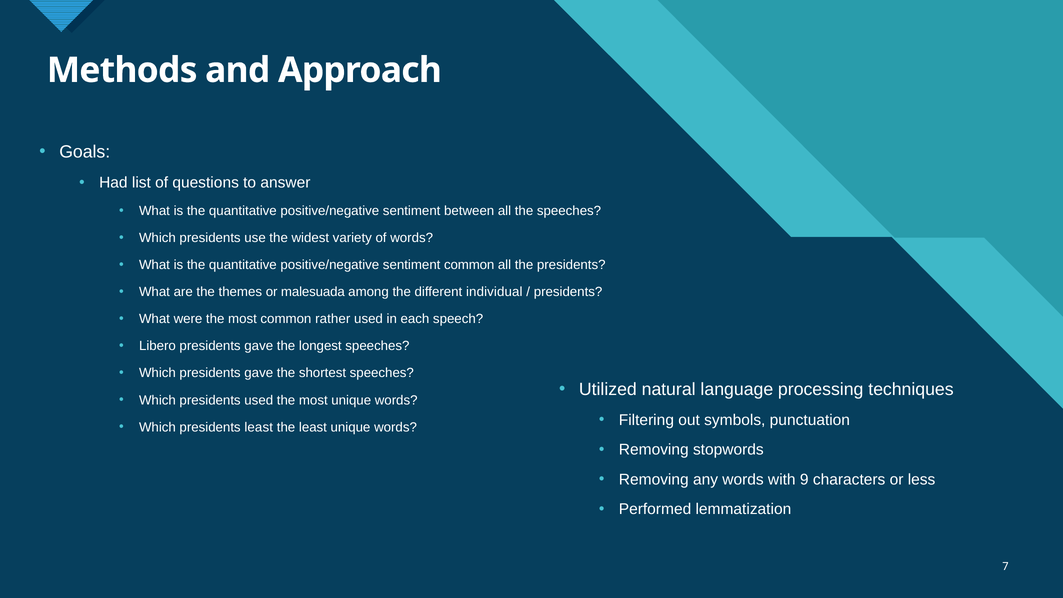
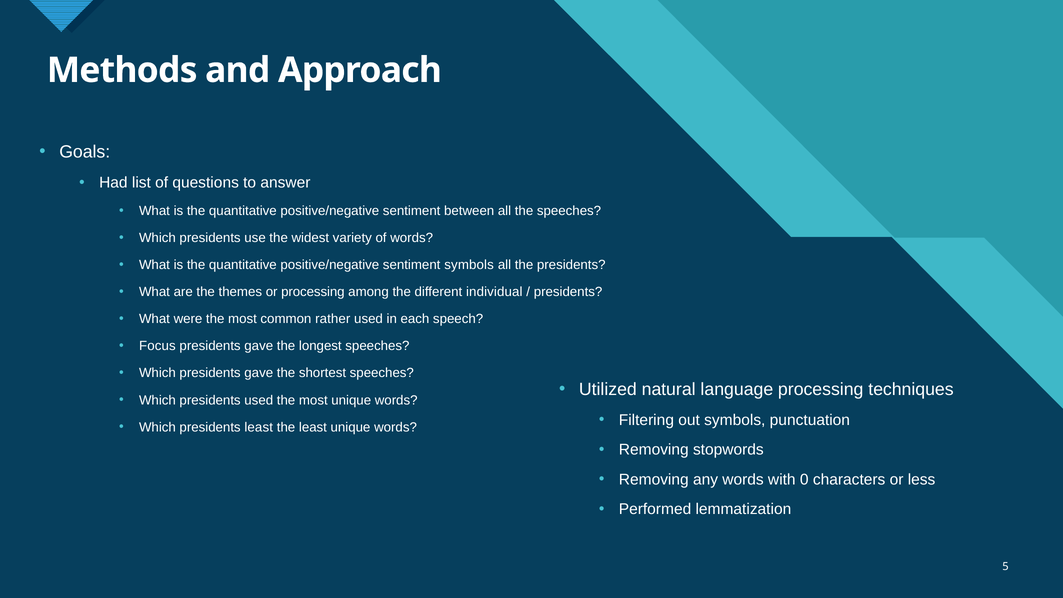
sentiment common: common -> symbols (469, 265)
or malesuada: malesuada -> processing (313, 292)
Libero: Libero -> Focus (157, 346)
9: 9 -> 0 (804, 479)
7: 7 -> 5 (1005, 566)
